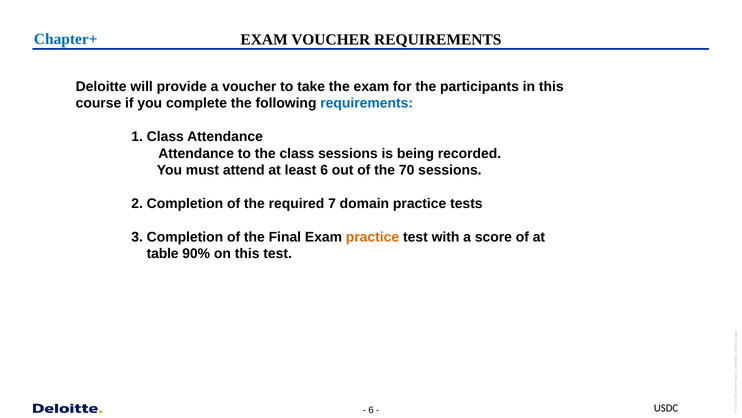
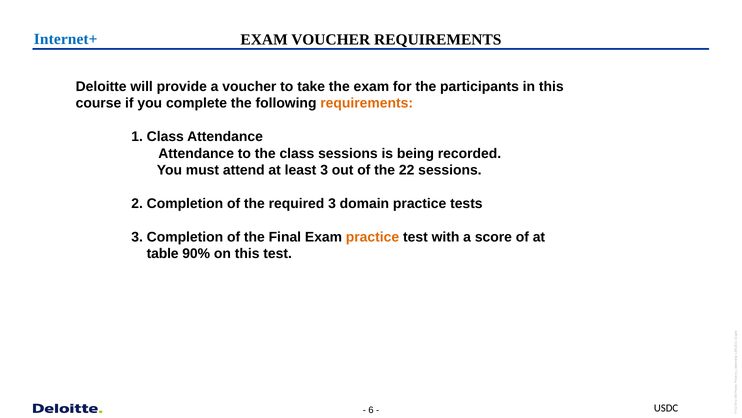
Chapter+: Chapter+ -> Internet+ (66, 39)
requirements colour: blue -> orange (367, 103)
least 6: 6 -> 3 (324, 170)
70: 70 -> 22 (407, 170)
required 7: 7 -> 3 (332, 203)
